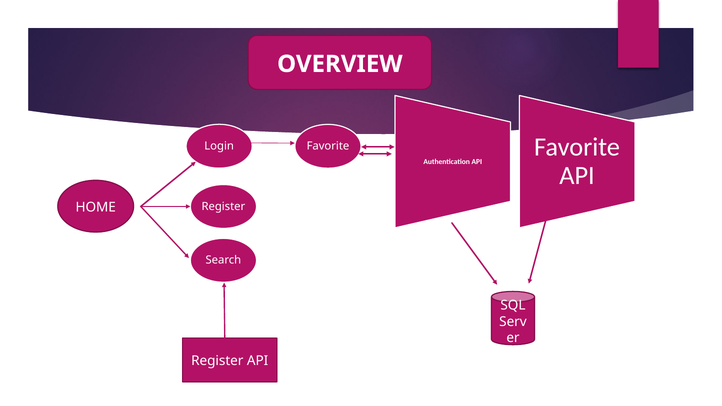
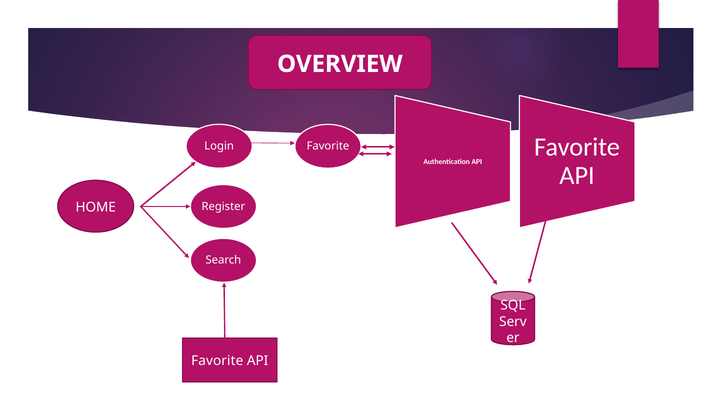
Register: Register -> Favorite (217, 361)
